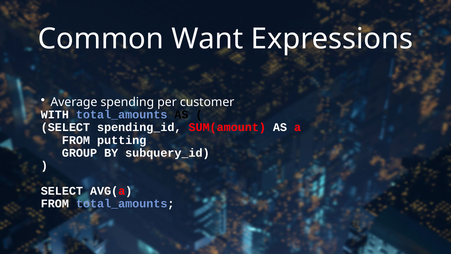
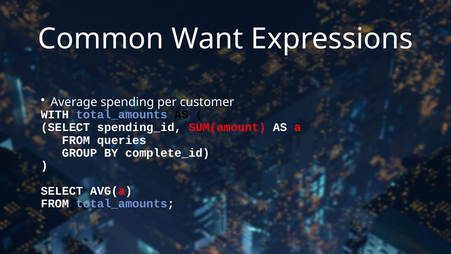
putting: putting -> queries (122, 140)
subquery_id: subquery_id -> complete_id (167, 153)
